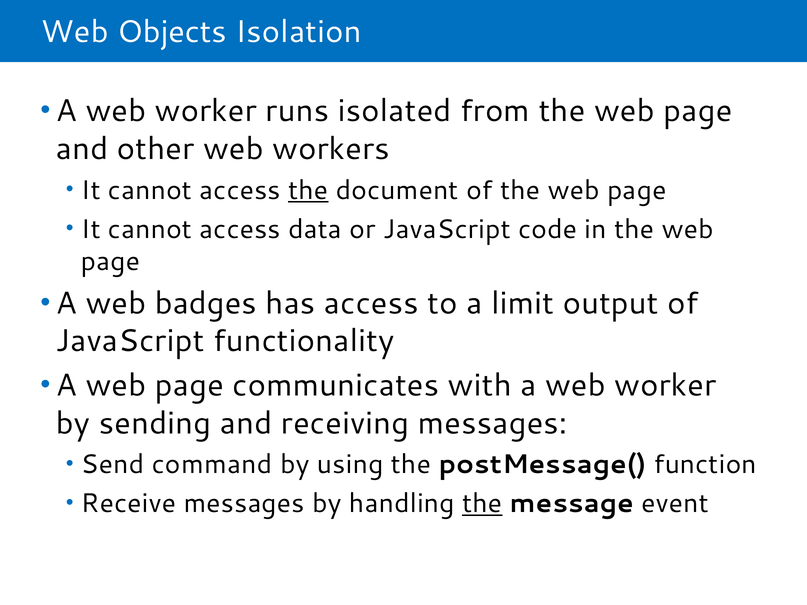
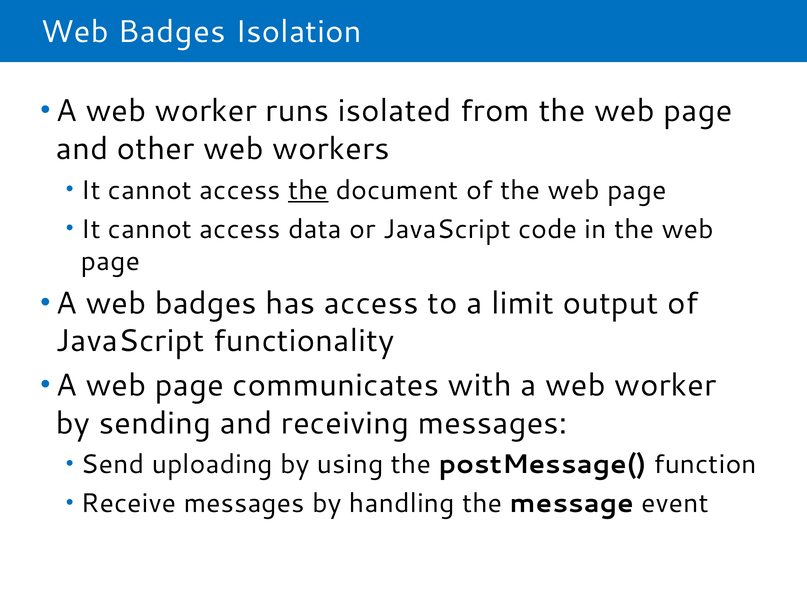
Objects: Objects -> Badges (172, 32)
command: command -> uploading (212, 465)
the underline: present -> none (482, 504)
